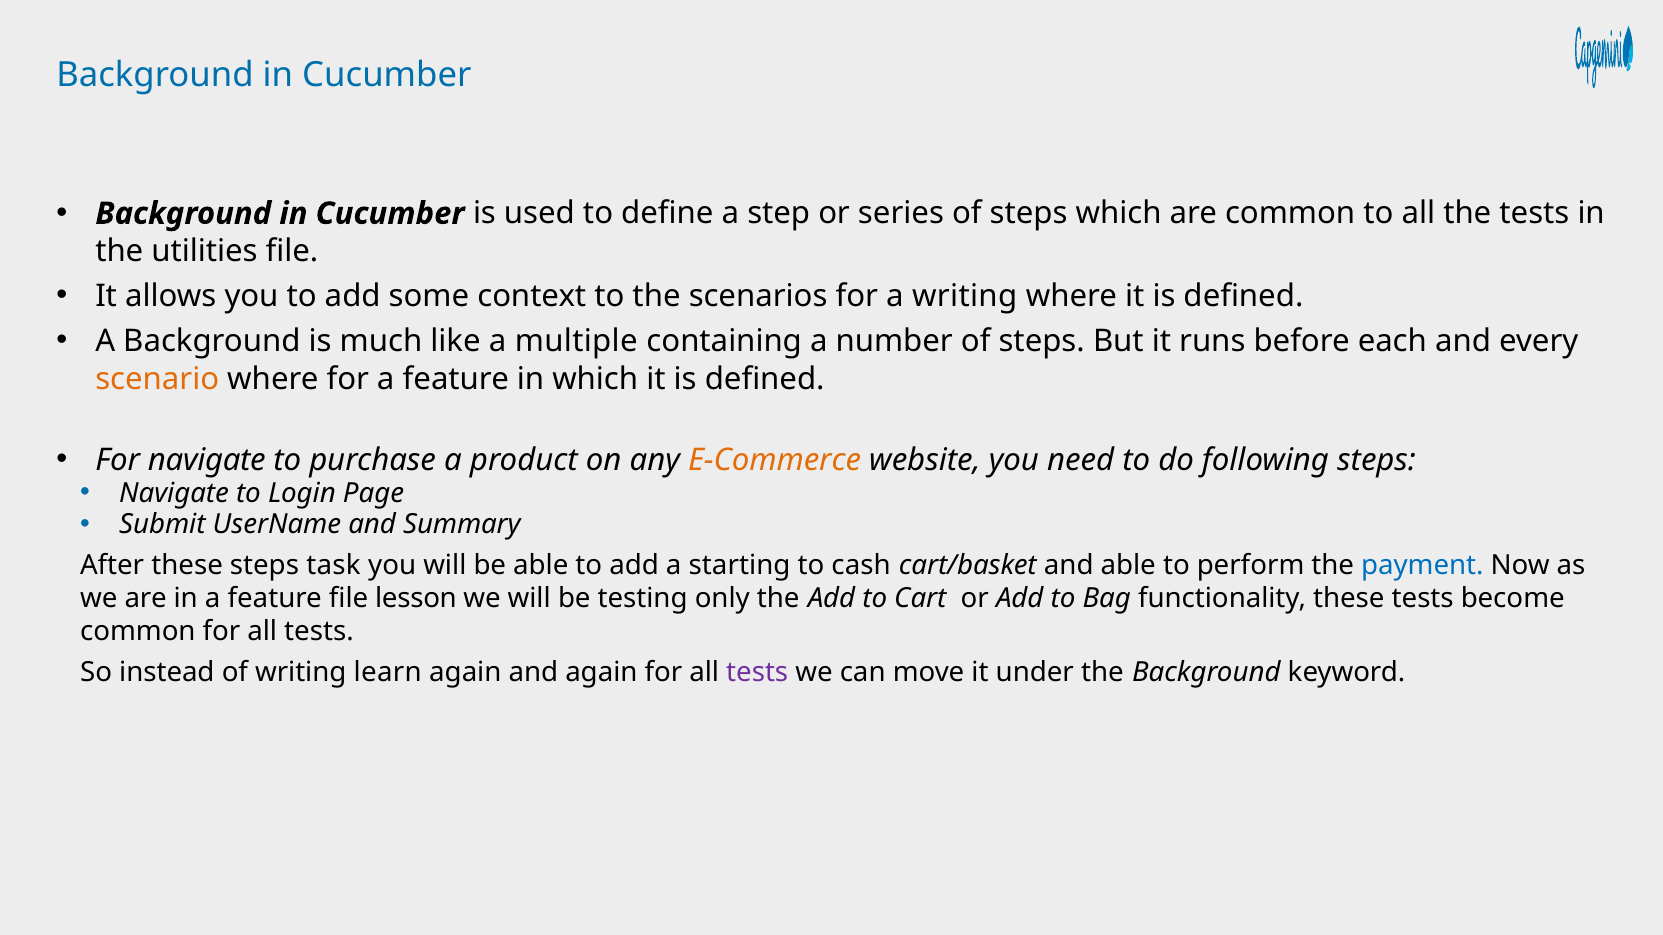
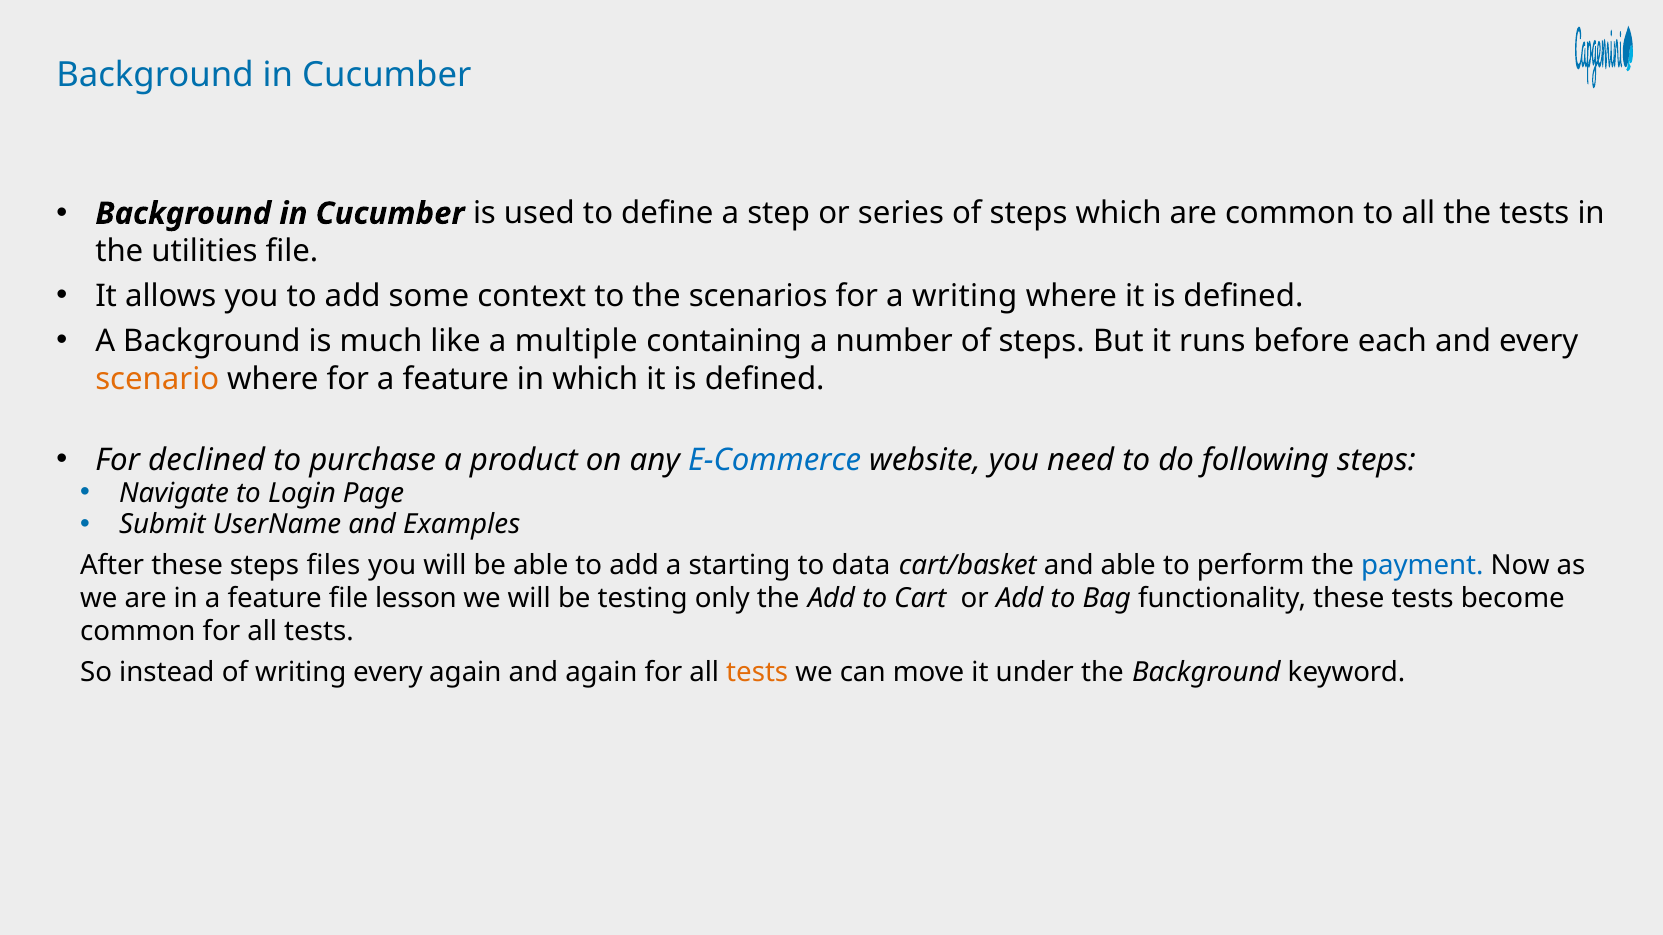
For navigate: navigate -> declined (207, 461)
E-Commerce colour: orange -> blue (775, 461)
Summary: Summary -> Examples (462, 525)
task: task -> files (333, 566)
cash: cash -> data (861, 566)
writing learn: learn -> every (388, 673)
tests colour: purple -> orange (757, 673)
